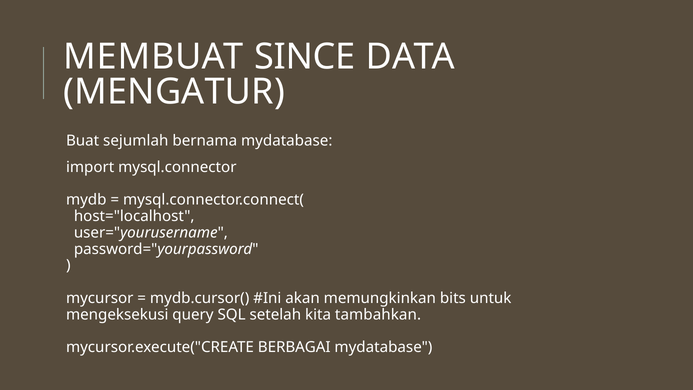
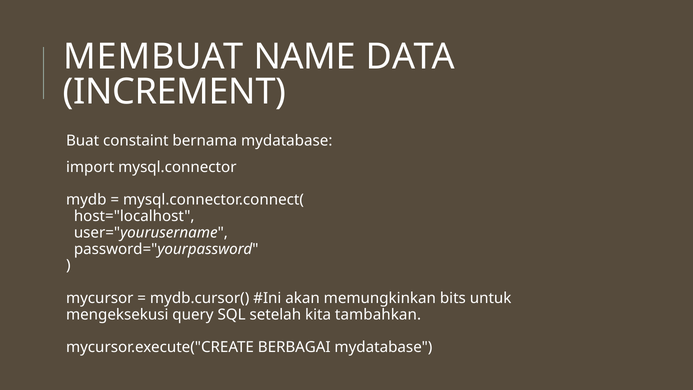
SINCE: SINCE -> NAME (305, 57)
MENGATUR: MENGATUR -> INCREMENT (174, 92)
sejumlah: sejumlah -> constaint (136, 141)
